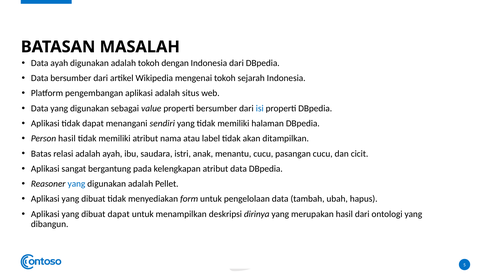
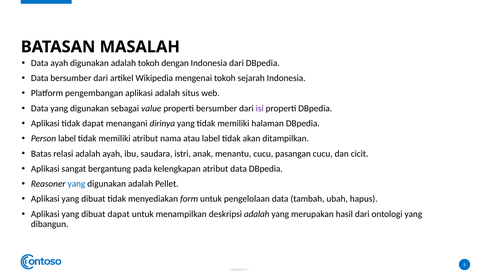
isi colour: blue -> purple (260, 108)
sendiri: sendiri -> dirinya (162, 123)
Person hasil: hasil -> label (67, 138)
deskripsi dirinya: dirinya -> adalah (257, 214)
